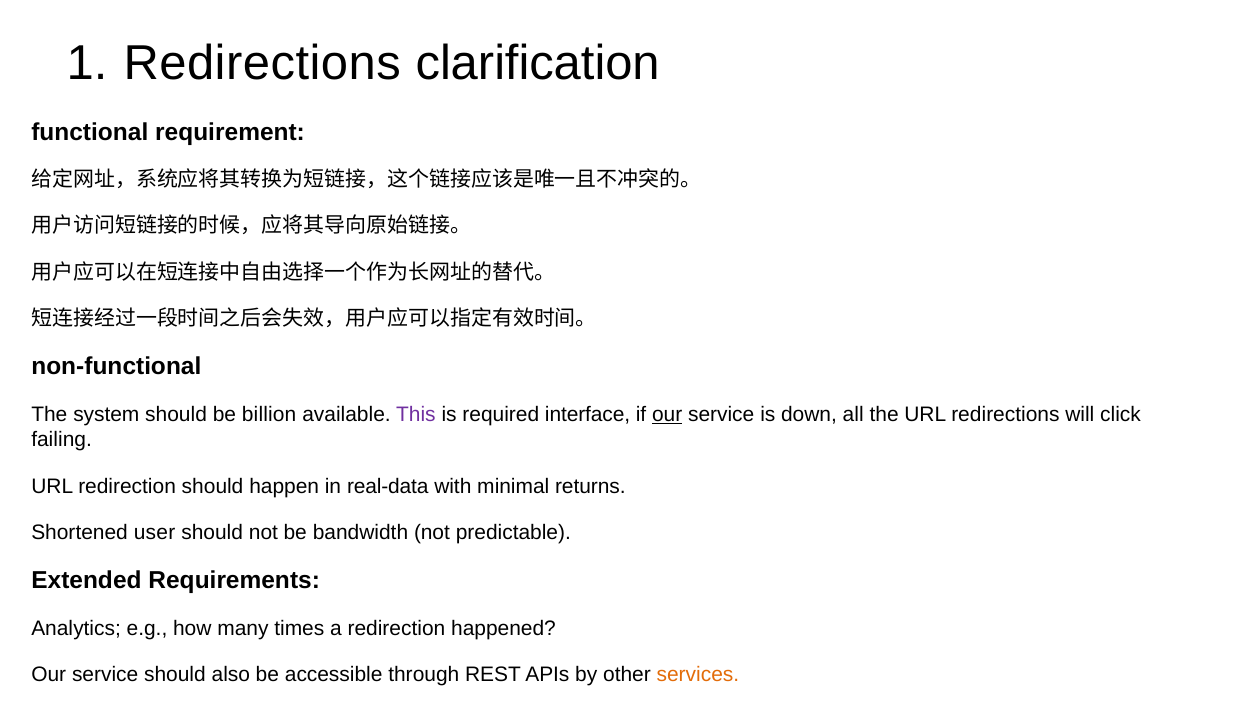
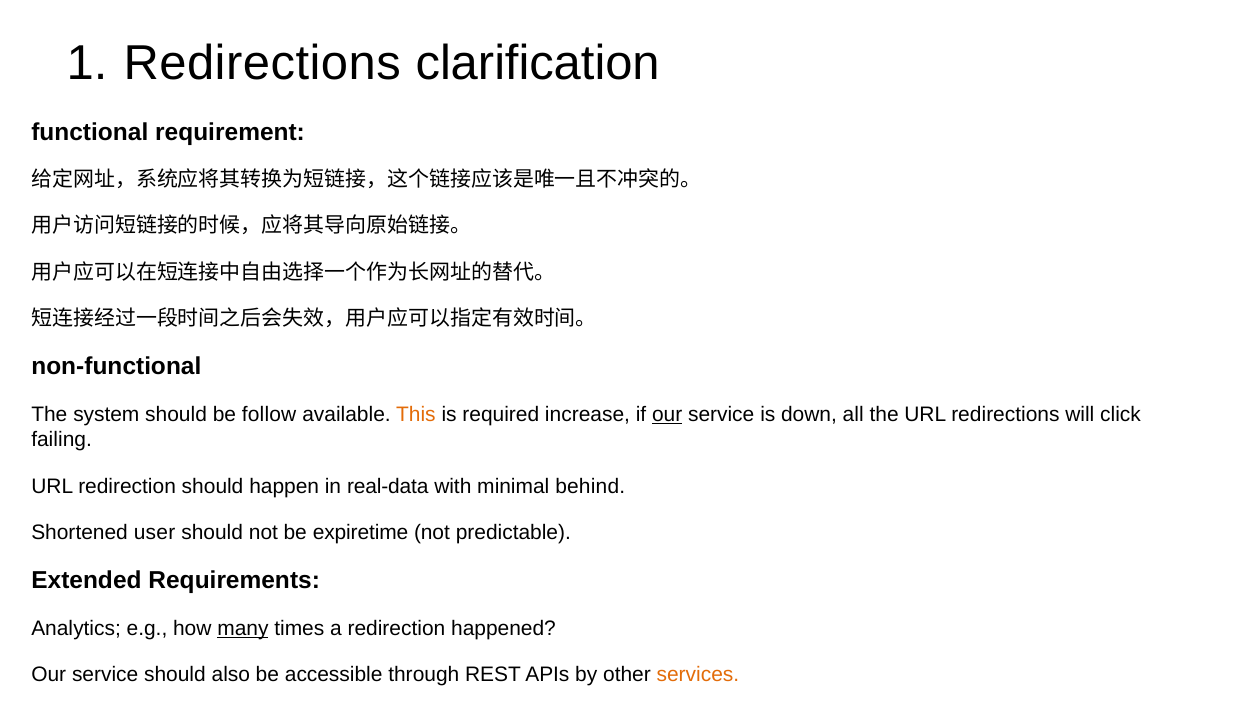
billion: billion -> follow (269, 415)
This colour: purple -> orange (416, 415)
interface: interface -> increase (588, 415)
returns: returns -> behind (590, 486)
bandwidth: bandwidth -> expiretime (361, 532)
many underline: none -> present (243, 628)
